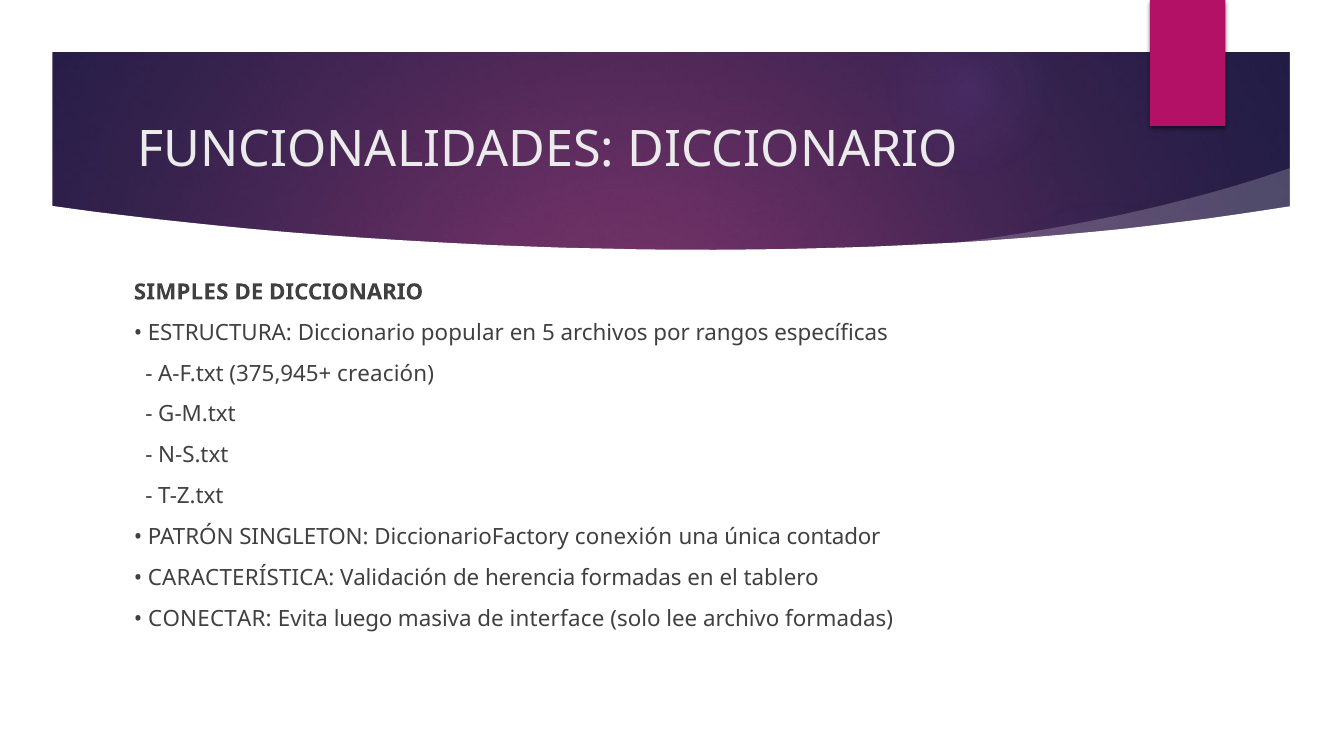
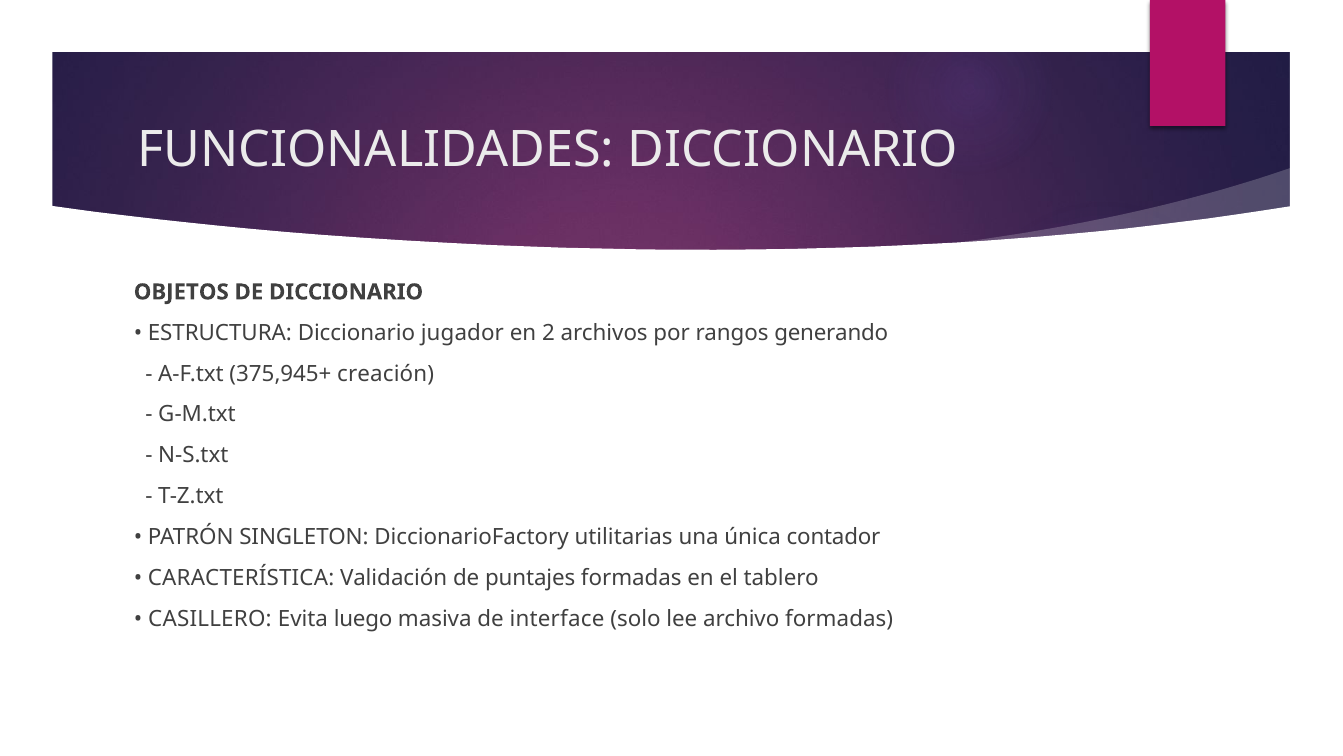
SIMPLES: SIMPLES -> OBJETOS (181, 292)
popular: popular -> jugador (462, 333)
5: 5 -> 2 (548, 333)
específicas: específicas -> generando (831, 333)
conexión: conexión -> utilitarias (624, 537)
herencia: herencia -> puntajes (530, 577)
CONECTAR: CONECTAR -> CASILLERO (210, 618)
